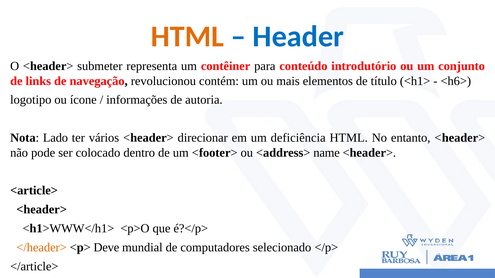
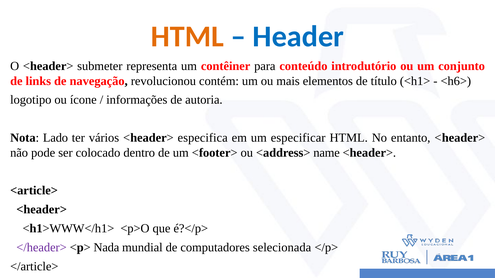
direcionar: direcionar -> especifica (203, 138)
deficiência: deficiência -> especificar (298, 138)
</header> colour: orange -> purple (42, 248)
Deve: Deve -> Nada (106, 248)
selecionado: selecionado -> selecionada (282, 248)
